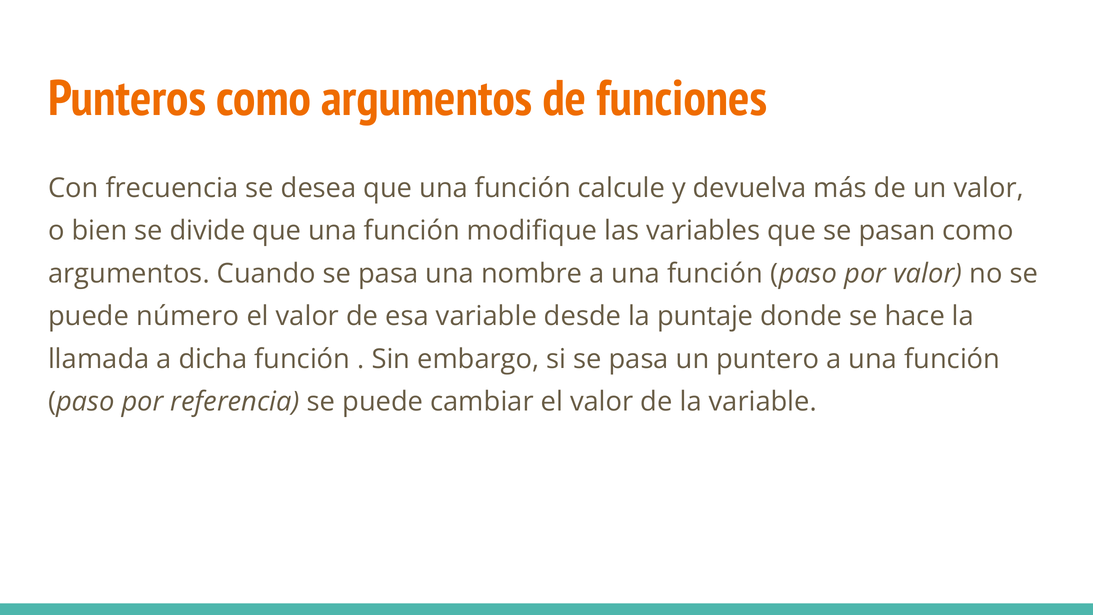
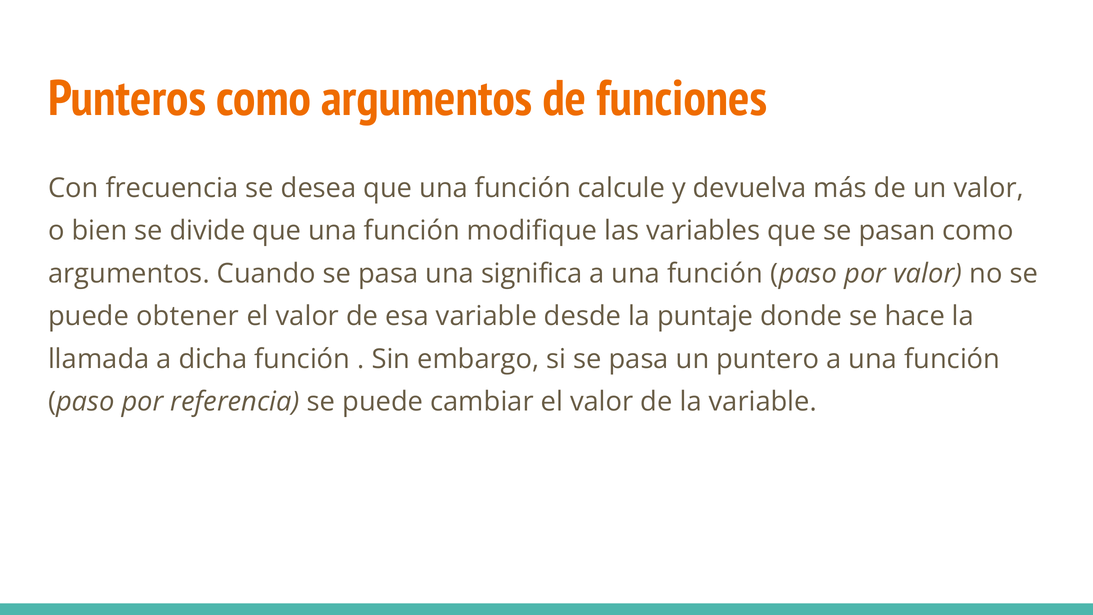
nombre: nombre -> significa (532, 273)
número: número -> obtener (188, 316)
